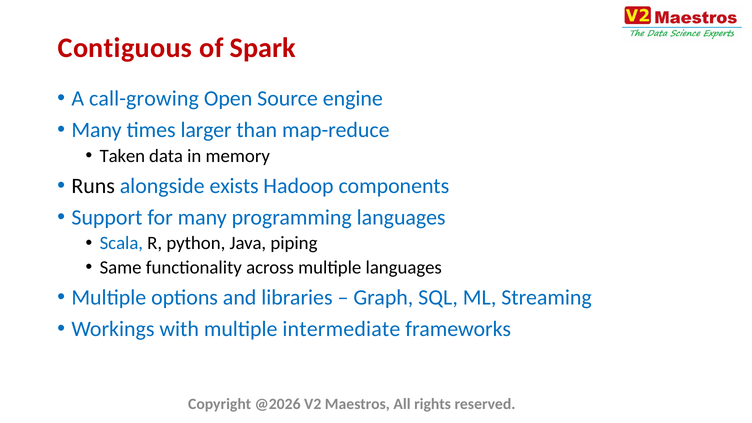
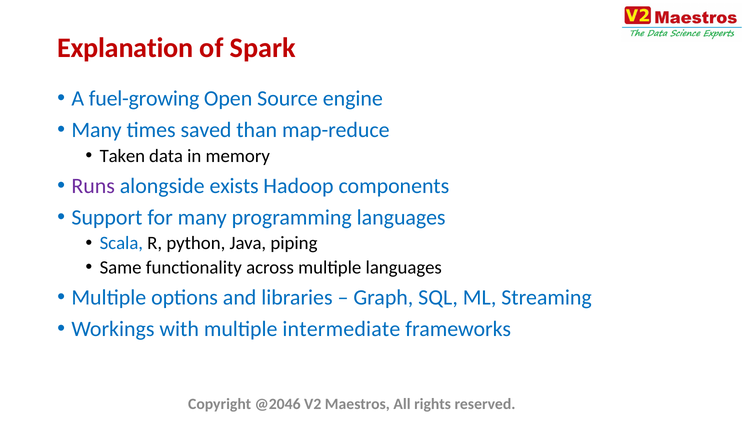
Contiguous: Contiguous -> Explanation (125, 48)
call-growing: call-growing -> fuel-growing (144, 99)
larger: larger -> saved (206, 130)
Runs colour: black -> purple (93, 186)
@2026: @2026 -> @2046 (278, 404)
